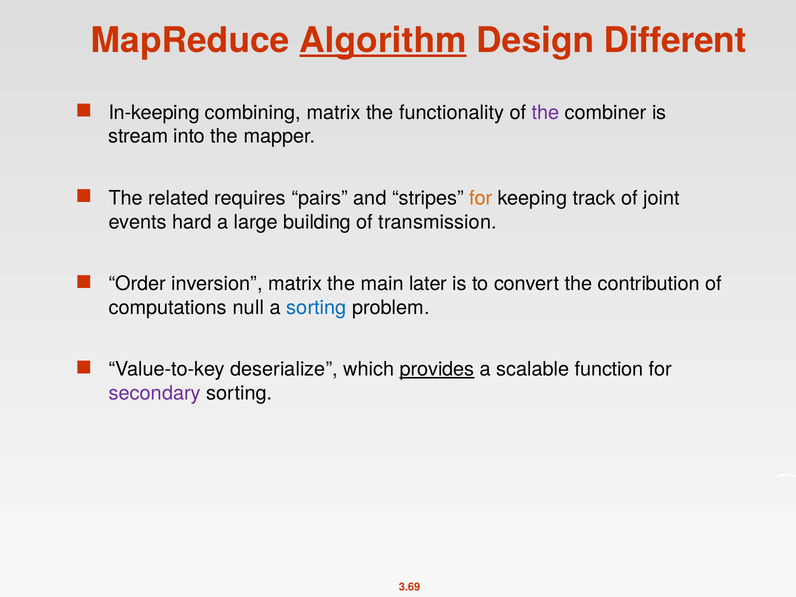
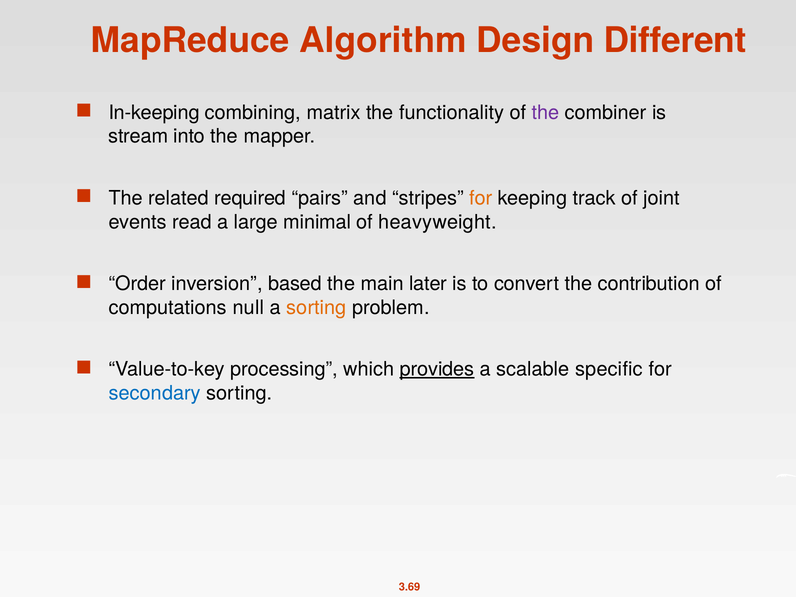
Algorithm underline: present -> none (383, 41)
requires: requires -> required (250, 198)
hard: hard -> read (192, 222)
building: building -> minimal (317, 222)
transmission: transmission -> heavyweight (438, 222)
inversion matrix: matrix -> based (295, 284)
sorting colour: blue -> orange (316, 308)
deserialize: deserialize -> processing (284, 369)
function: function -> specific (609, 369)
secondary colour: purple -> blue (155, 393)
